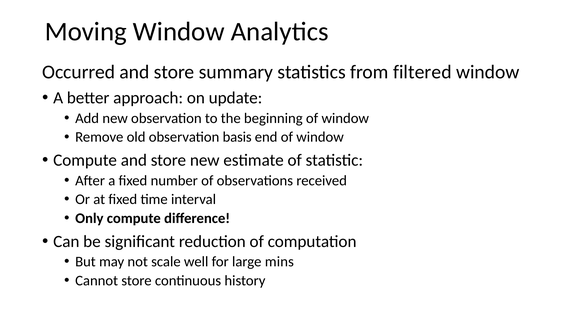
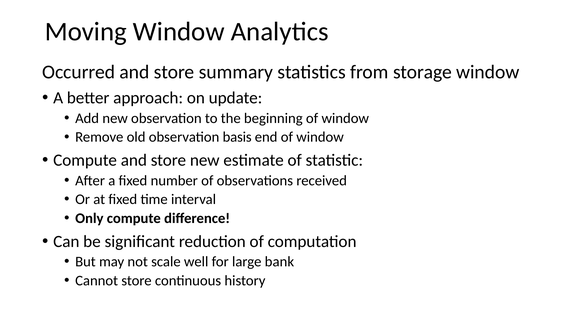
filtered: filtered -> storage (422, 72)
mins: mins -> bank (279, 262)
